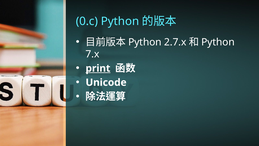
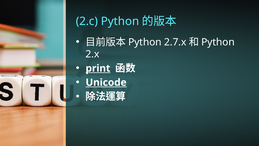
0.c: 0.c -> 2.c (87, 21)
7.x: 7.x -> 2.x (92, 54)
Unicode underline: none -> present (106, 82)
